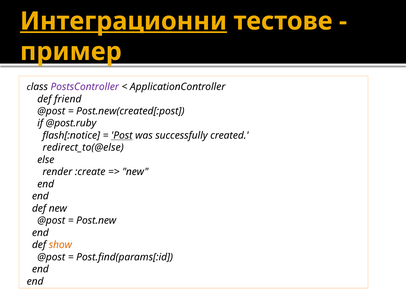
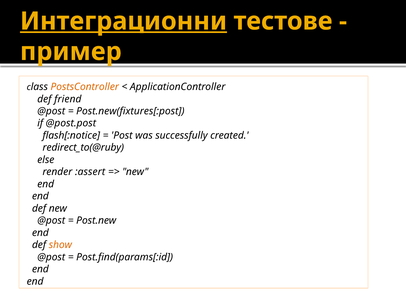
PostsController colour: purple -> orange (85, 87)
Post.new(created[:post: Post.new(created[:post -> Post.new(fixtures[:post (130, 111)
@post.ruby: @post.ruby -> @post.post (71, 124)
Post underline: present -> none (122, 136)
redirect_to(@else: redirect_to(@else -> redirect_to(@ruby (83, 148)
:create: :create -> :assert (90, 172)
